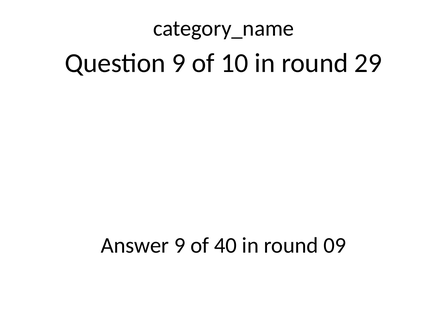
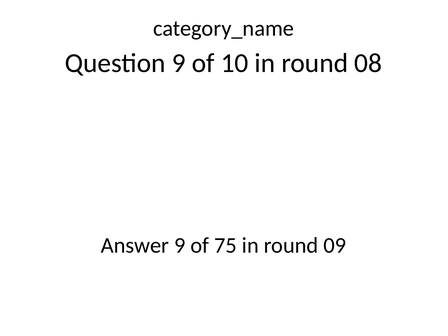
29: 29 -> 08 (368, 63)
40: 40 -> 75 (226, 245)
